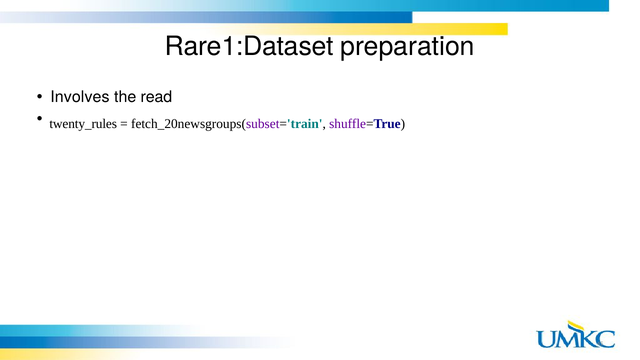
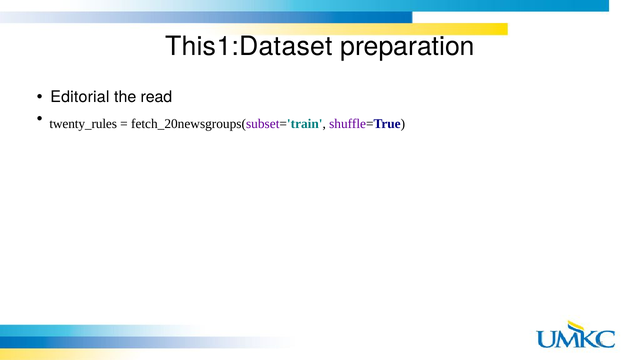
Rare1:Dataset: Rare1:Dataset -> This1:Dataset (249, 46)
Involves: Involves -> Editorial (80, 97)
